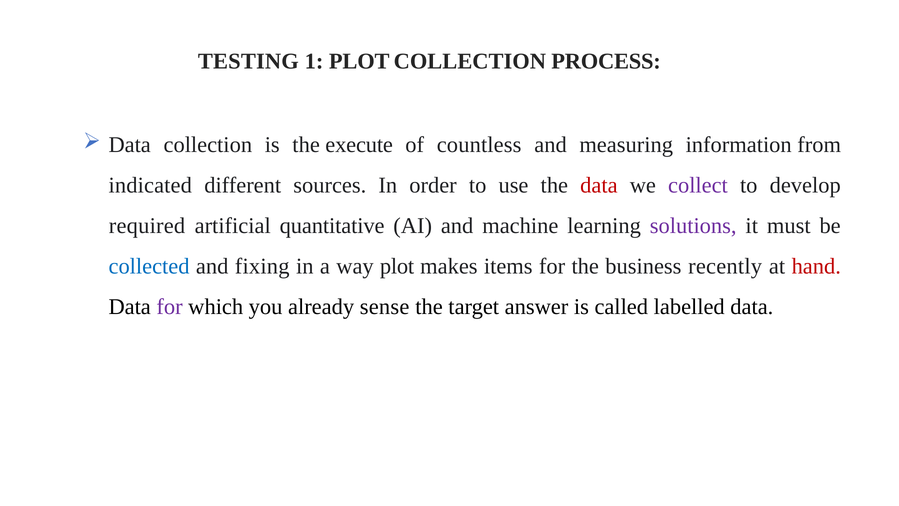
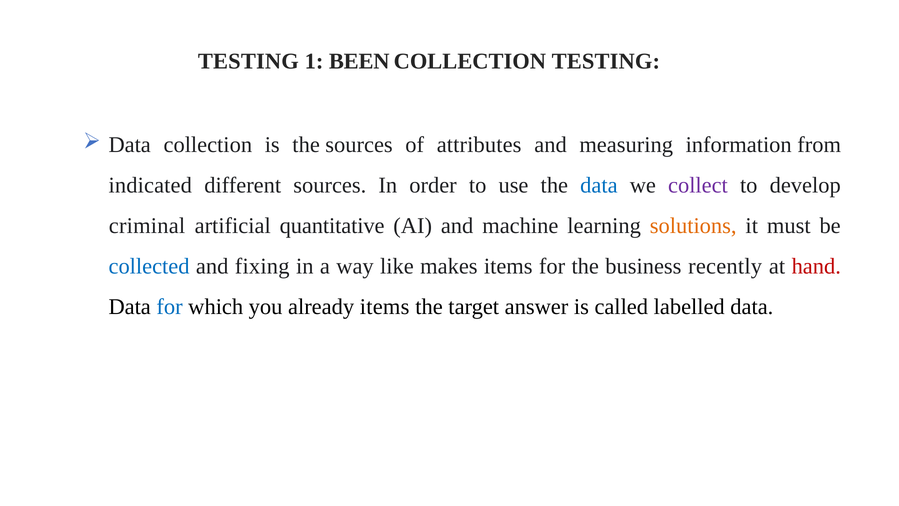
1 PLOT: PLOT -> BEEN (359, 61)
COLLECTION PROCESS: PROCESS -> TESTING (606, 61)
the execute: execute -> sources (359, 145)
countless: countless -> attributes (479, 145)
data colour: red -> blue (599, 185)
required: required -> criminal (147, 226)
solutions colour: purple -> orange (693, 226)
way plot: plot -> like (397, 266)
for colour: purple -> blue (170, 307)
already sense: sense -> items (385, 307)
